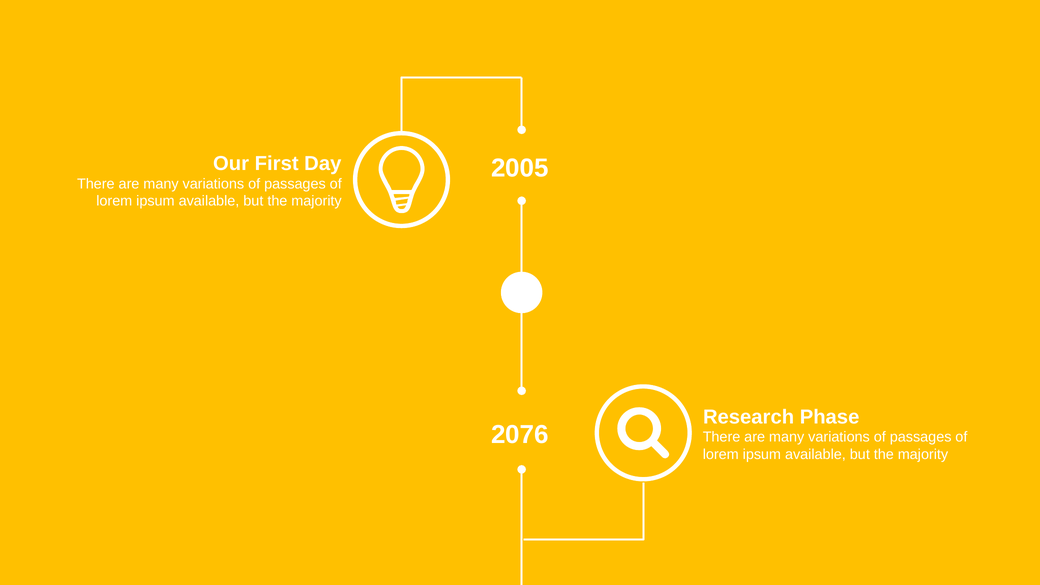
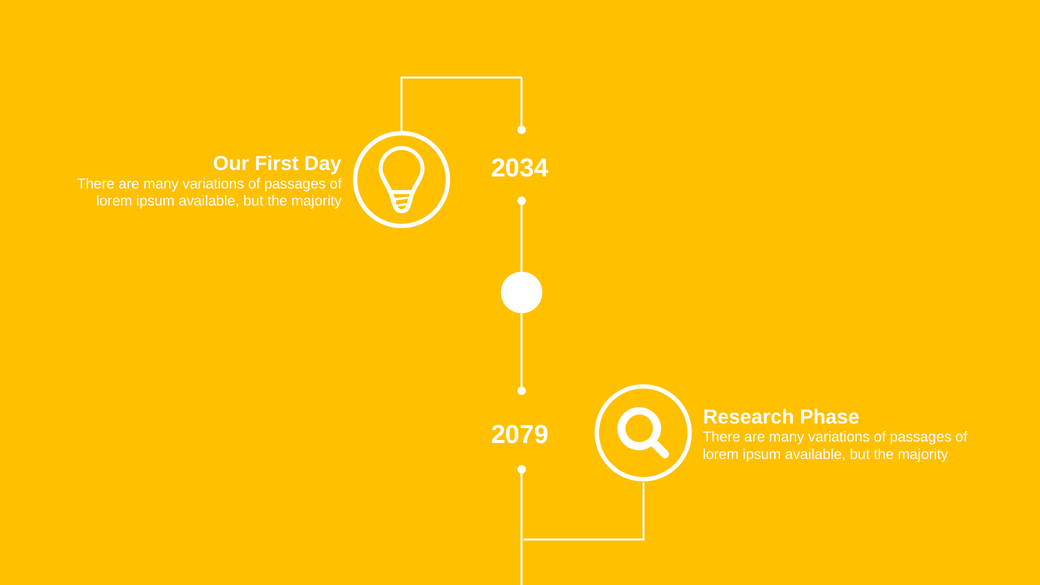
2005: 2005 -> 2034 (520, 168)
2076: 2076 -> 2079 (520, 435)
